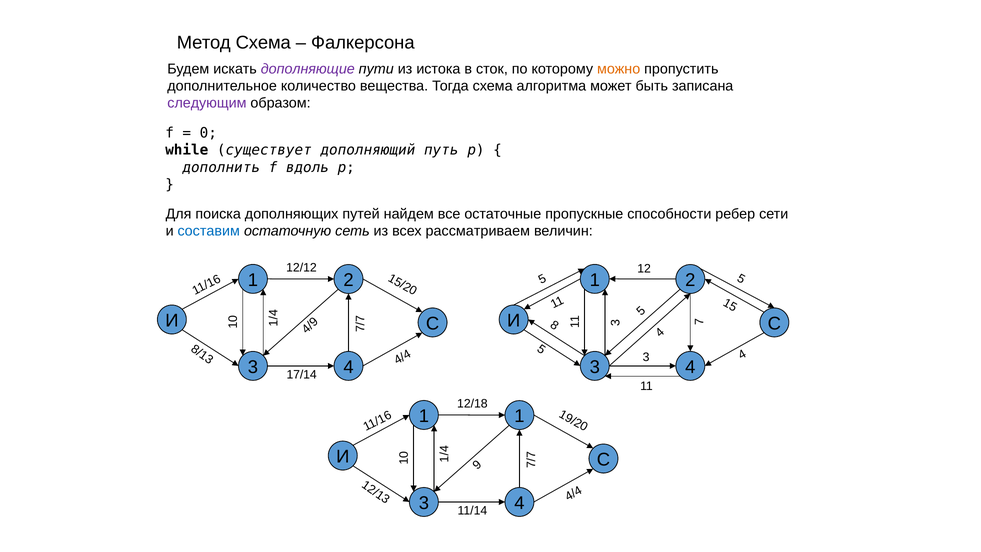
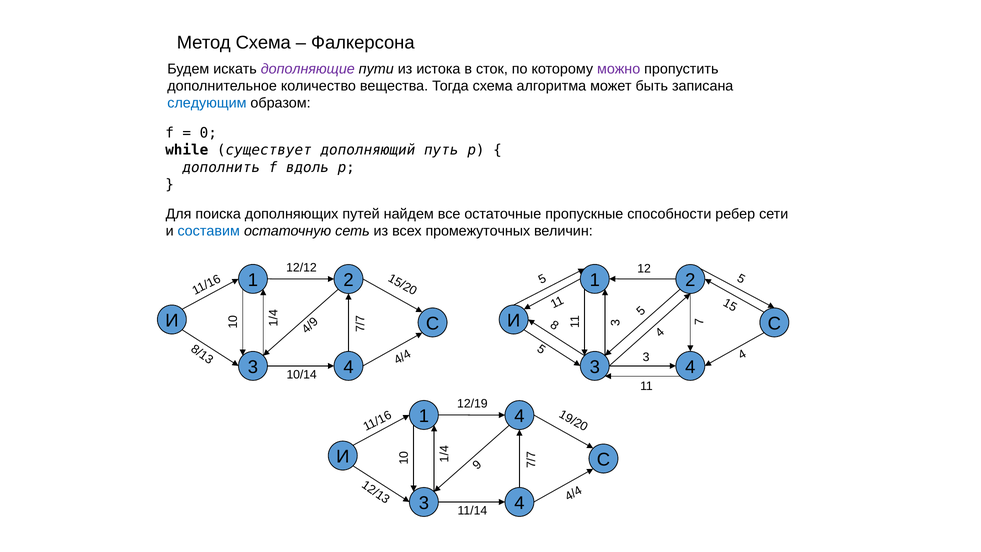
можно colour: orange -> purple (619, 69)
следующим colour: purple -> blue (207, 103)
рассматриваем: рассматриваем -> промежуточных (478, 231)
17/14: 17/14 -> 10/14 (302, 375)
12/18: 12/18 -> 12/19 (472, 403)
1: 1 -> 4 (519, 416)
